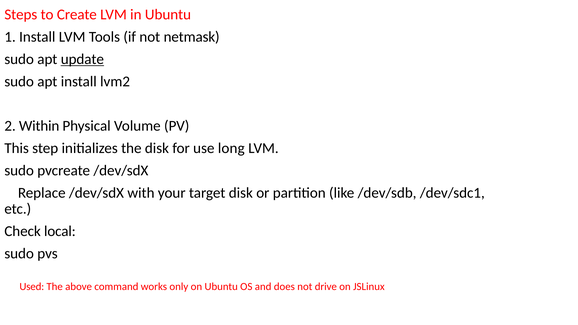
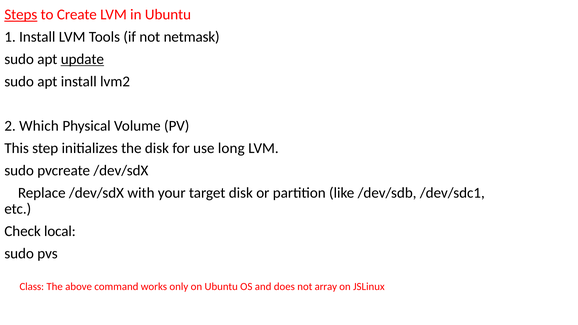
Steps underline: none -> present (21, 15)
Within: Within -> Which (39, 126)
Used: Used -> Class (32, 287)
drive: drive -> array (326, 287)
